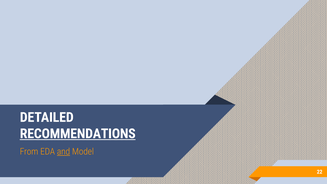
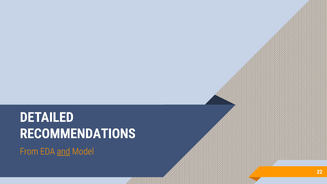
RECOMMENDATIONS underline: present -> none (78, 134)
